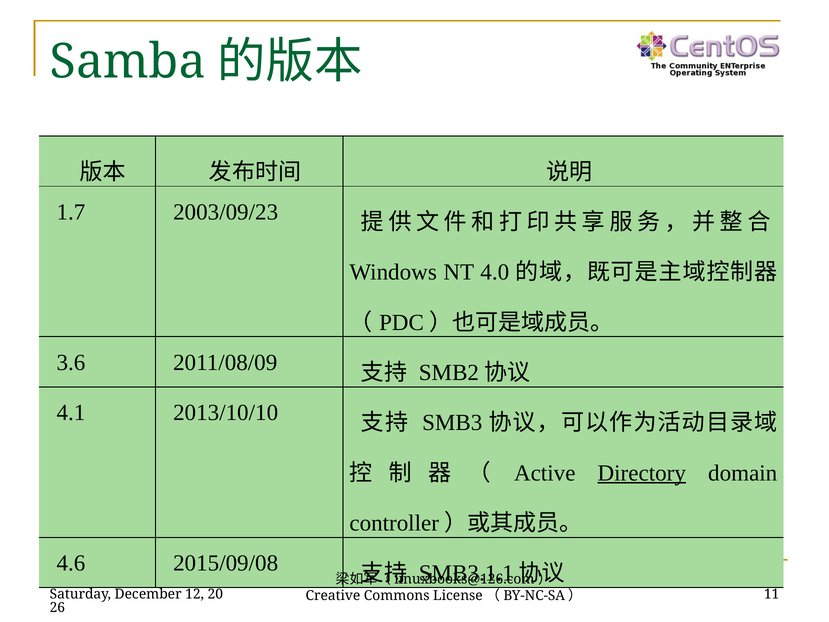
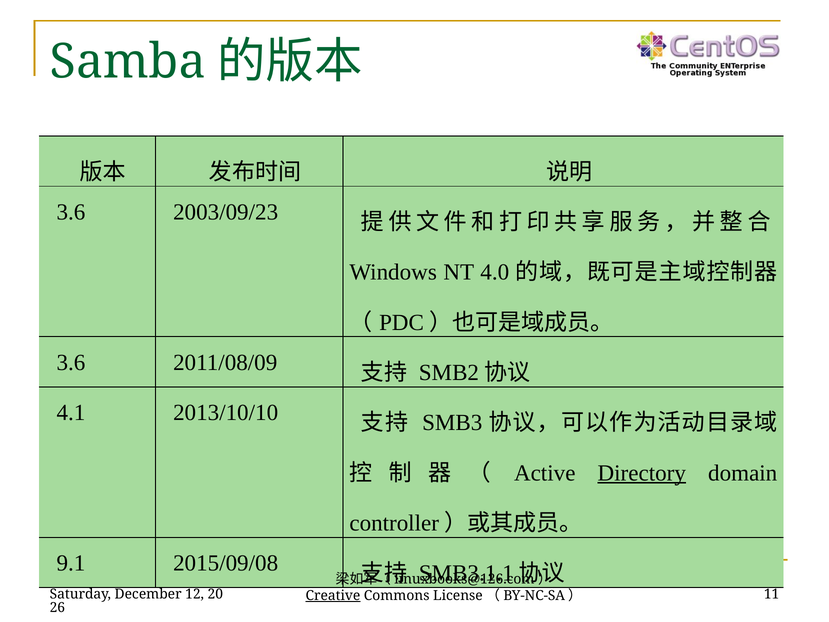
1.7: 1.7 -> 3.6 (71, 212)
4.6: 4.6 -> 9.1 (71, 563)
Creative underline: none -> present (333, 595)
